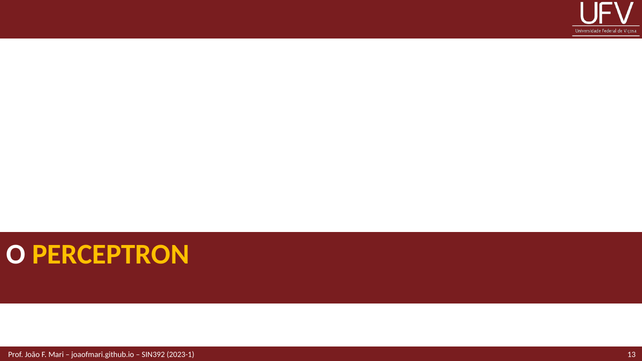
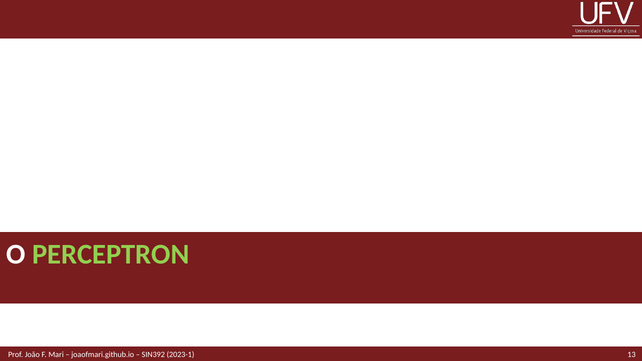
PERCEPTRON colour: yellow -> light green (111, 254)
